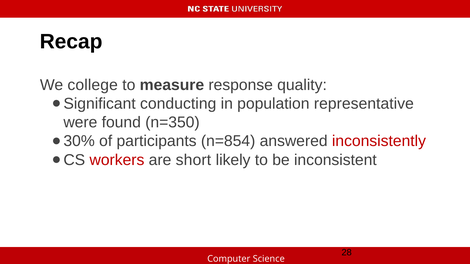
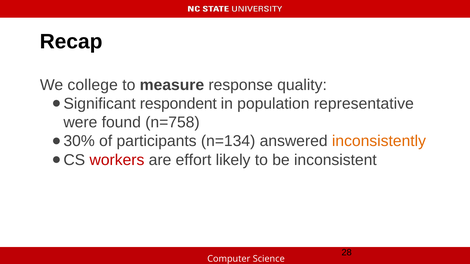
conducting: conducting -> respondent (178, 104)
n=350: n=350 -> n=758 (172, 123)
n=854: n=854 -> n=134 (228, 141)
inconsistently colour: red -> orange (379, 141)
short: short -> effort (194, 160)
